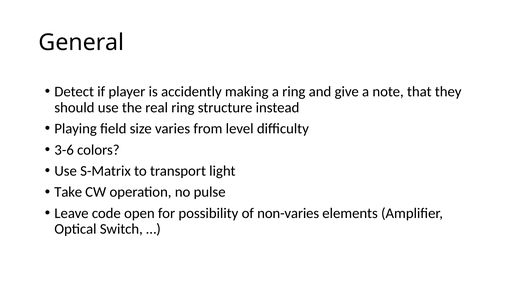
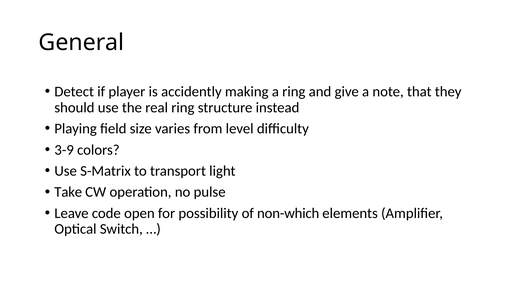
3-6: 3-6 -> 3-9 (64, 150)
non-varies: non-varies -> non-which (288, 214)
